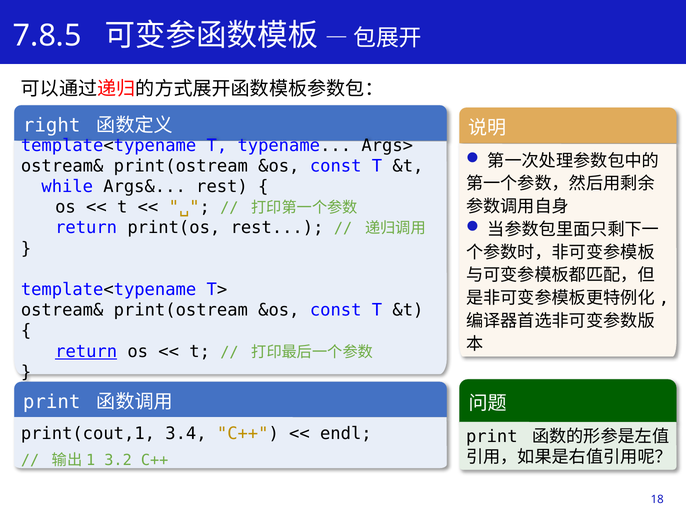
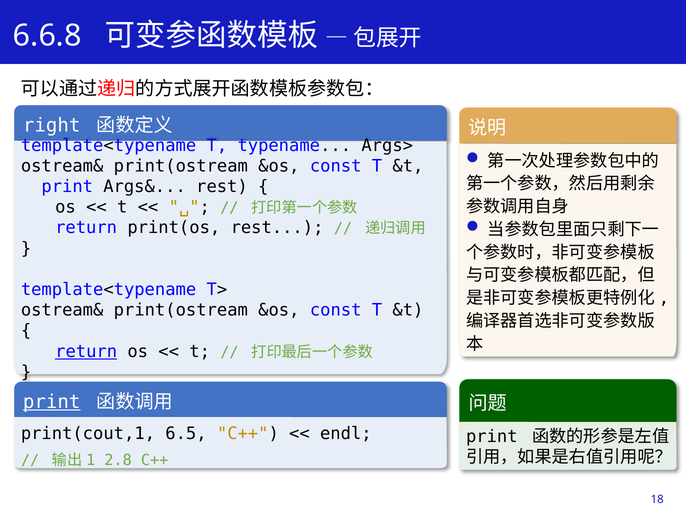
7.8.5: 7.8.5 -> 6.6.8 (47, 35)
while: while -> print (67, 186)
print underline: none -> present (52, 401)
3.4: 3.4 -> 6.5 (186, 433)
3.2: 3.2 -> 2.8 (118, 460)
